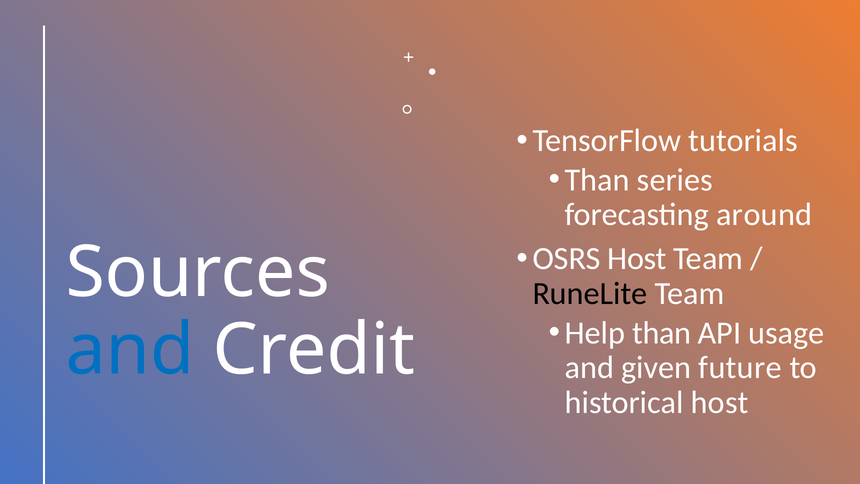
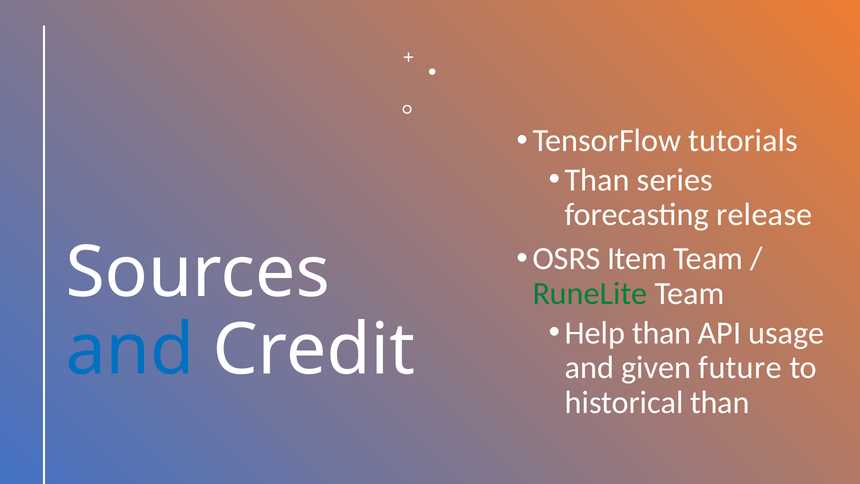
around: around -> release (764, 215)
OSRS Host: Host -> Item (637, 259)
RuneLite colour: black -> green (590, 293)
historical host: host -> than (720, 402)
